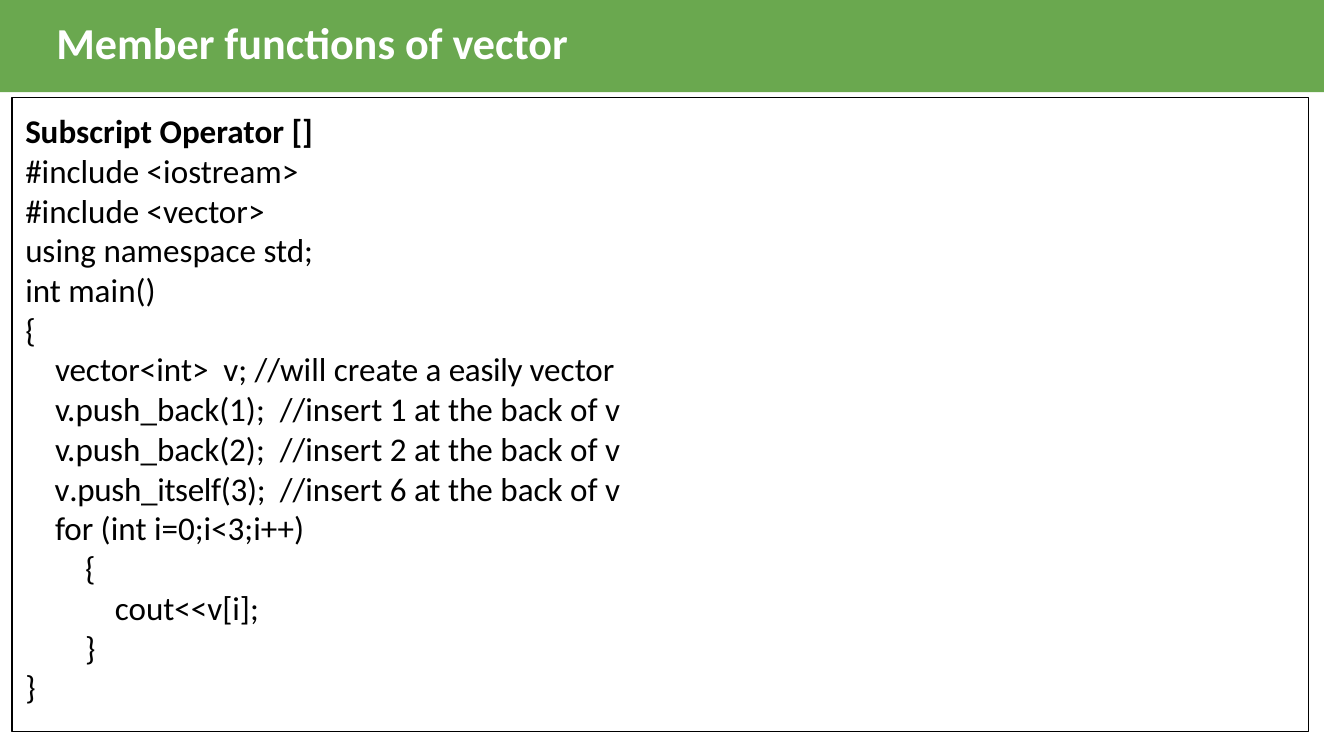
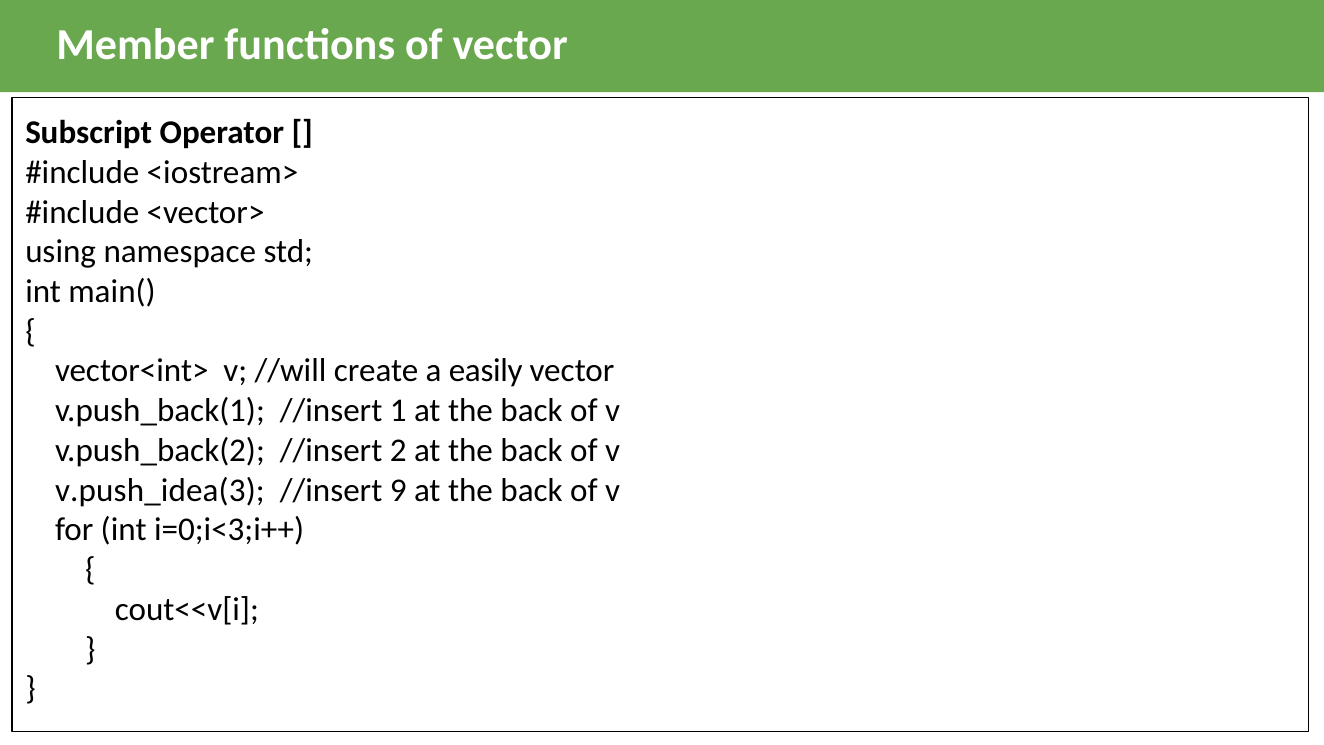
v.push_itself(3: v.push_itself(3 -> v.push_idea(3 (160, 490)
6: 6 -> 9 (398, 490)
